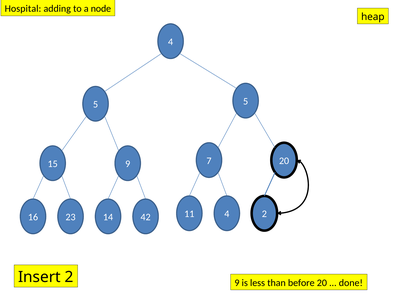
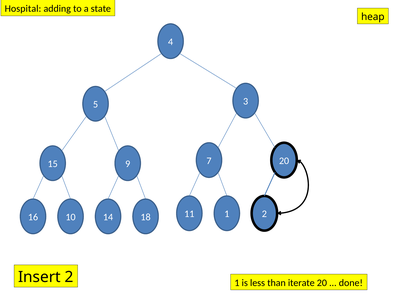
node: node -> state (101, 9)
5 5: 5 -> 3 (246, 101)
11 4: 4 -> 1 (227, 214)
23: 23 -> 10 (71, 217)
42: 42 -> 18 (146, 217)
2 9: 9 -> 1 (237, 283)
before: before -> iterate (301, 283)
